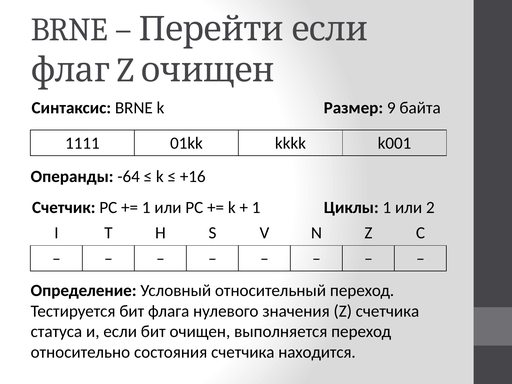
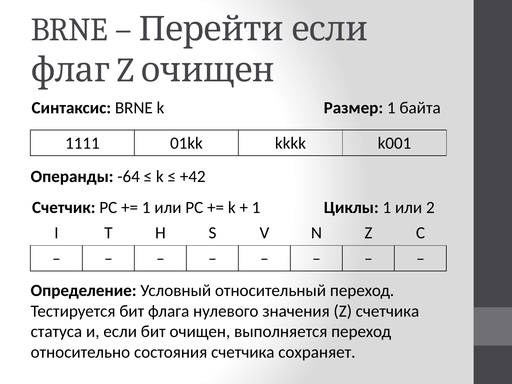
Размер 9: 9 -> 1 (391, 108)
+16: +16 -> +42 (193, 177)
находится: находится -> сохраняет (317, 352)
